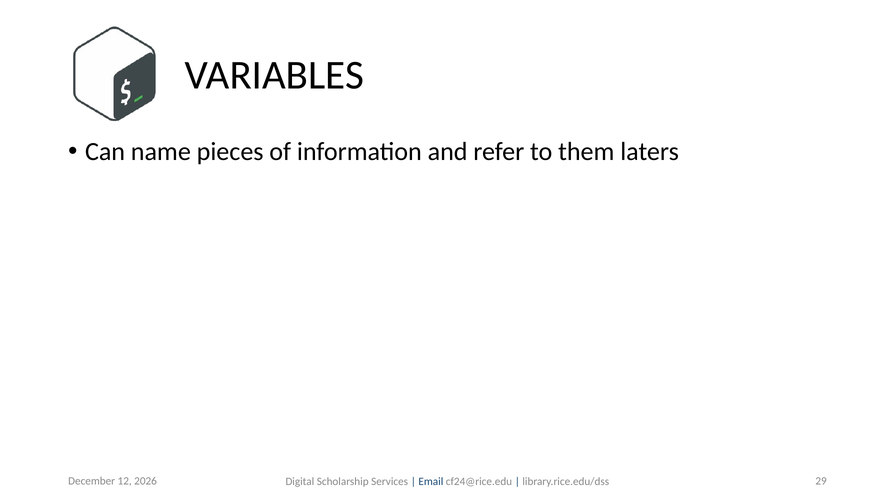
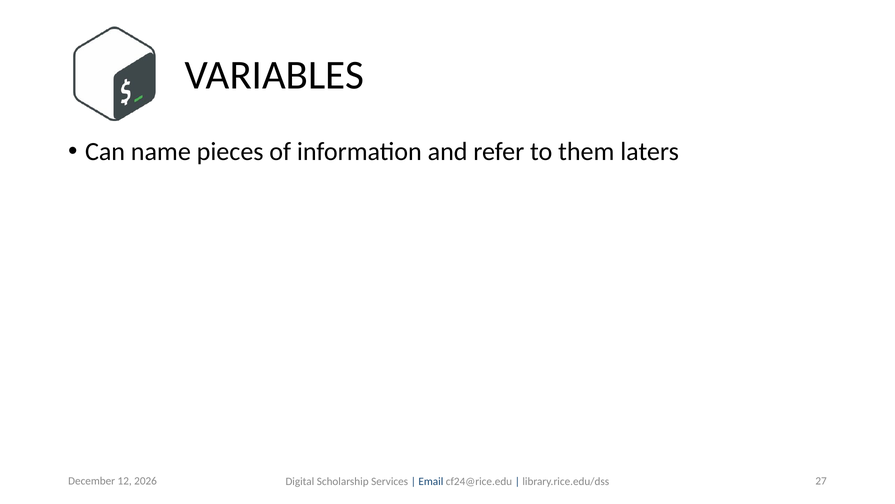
29: 29 -> 27 (821, 481)
